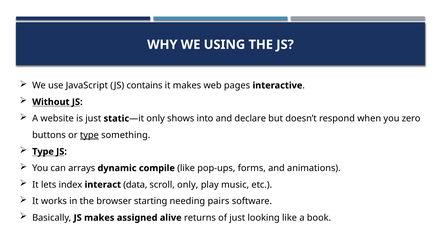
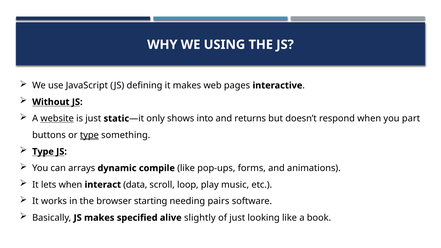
contains: contains -> defining (144, 85)
website underline: none -> present (57, 119)
declare: declare -> returns (250, 119)
zero: zero -> part (411, 119)
lets index: index -> when (70, 185)
scroll only: only -> loop (188, 185)
assigned: assigned -> specified (137, 218)
returns: returns -> slightly (200, 218)
